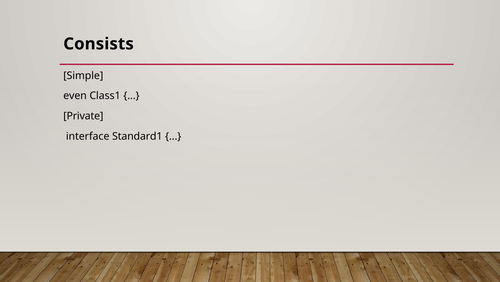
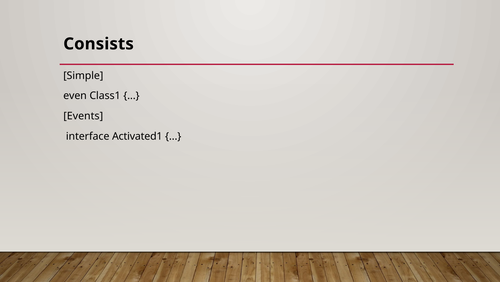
Private: Private -> Events (83, 116)
Standard1: Standard1 -> Activated1 (137, 136)
